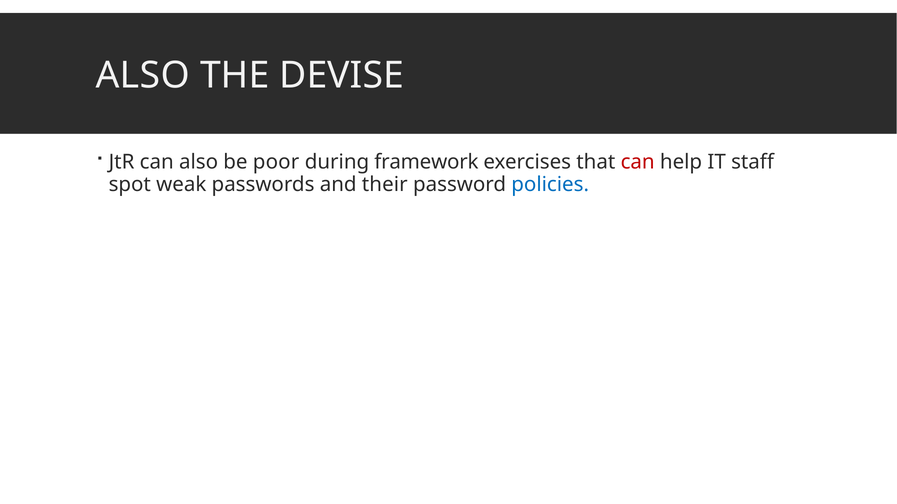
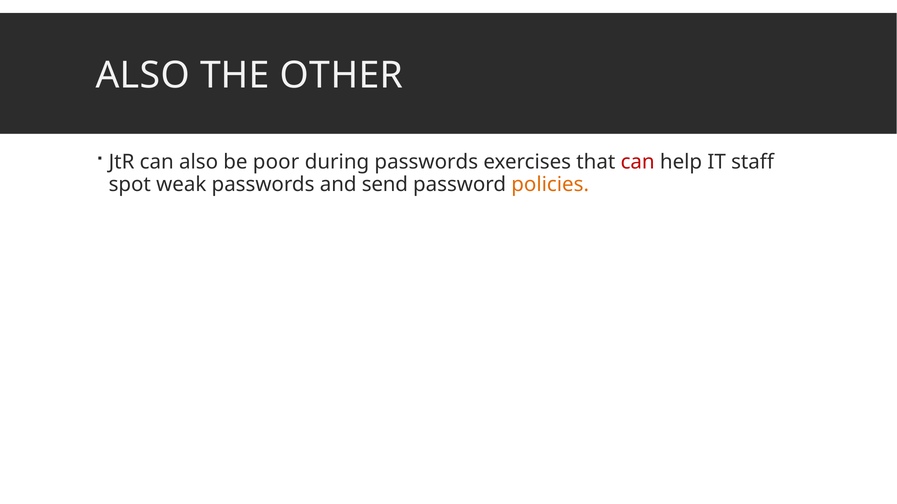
DEVISE: DEVISE -> OTHER (341, 75)
during framework: framework -> passwords (426, 162)
their: their -> send (385, 184)
policies colour: blue -> orange (550, 184)
